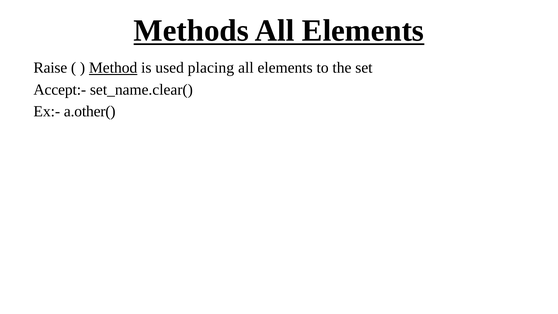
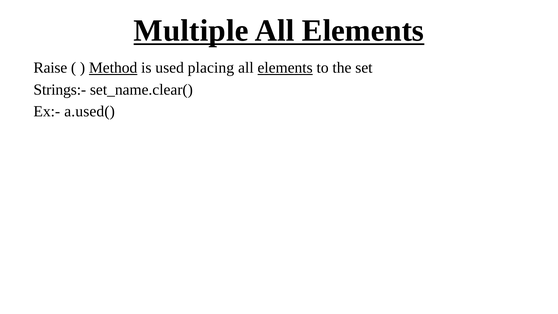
Methods: Methods -> Multiple (191, 31)
elements underline: none -> present (285, 68)
Accept:-: Accept:- -> Strings:- (60, 90)
a.other(: a.other( -> a.used( (90, 111)
